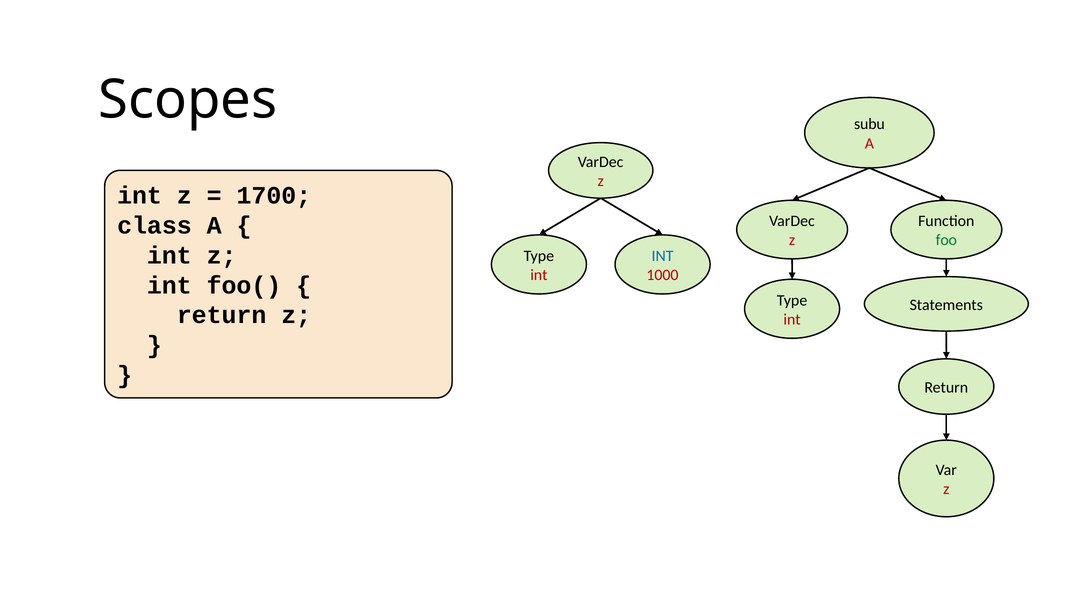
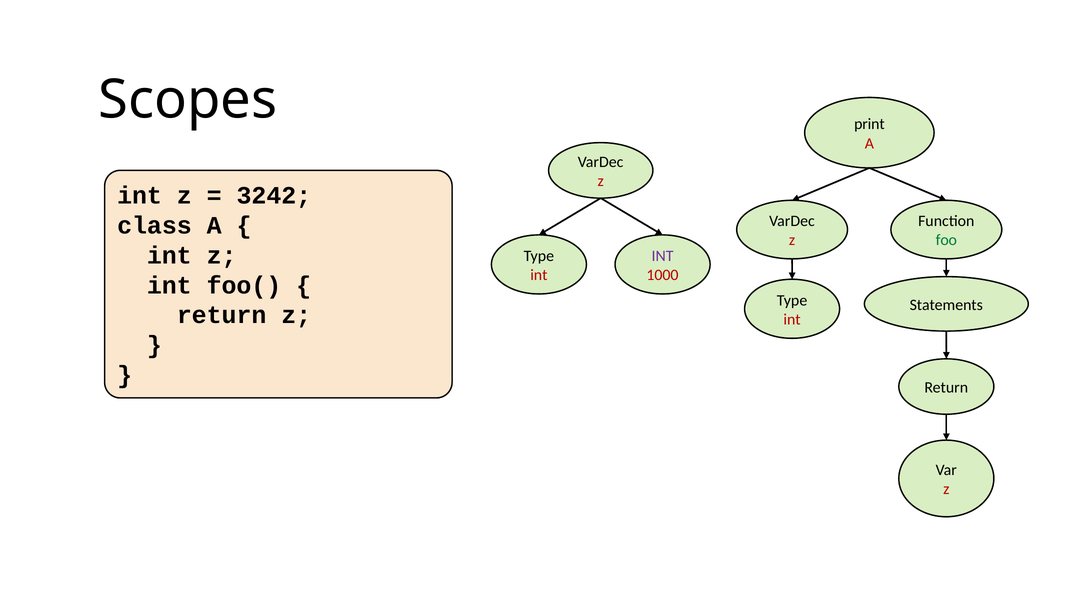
subu: subu -> print (869, 124)
1700: 1700 -> 3242 (274, 196)
INT colour: blue -> purple (663, 256)
